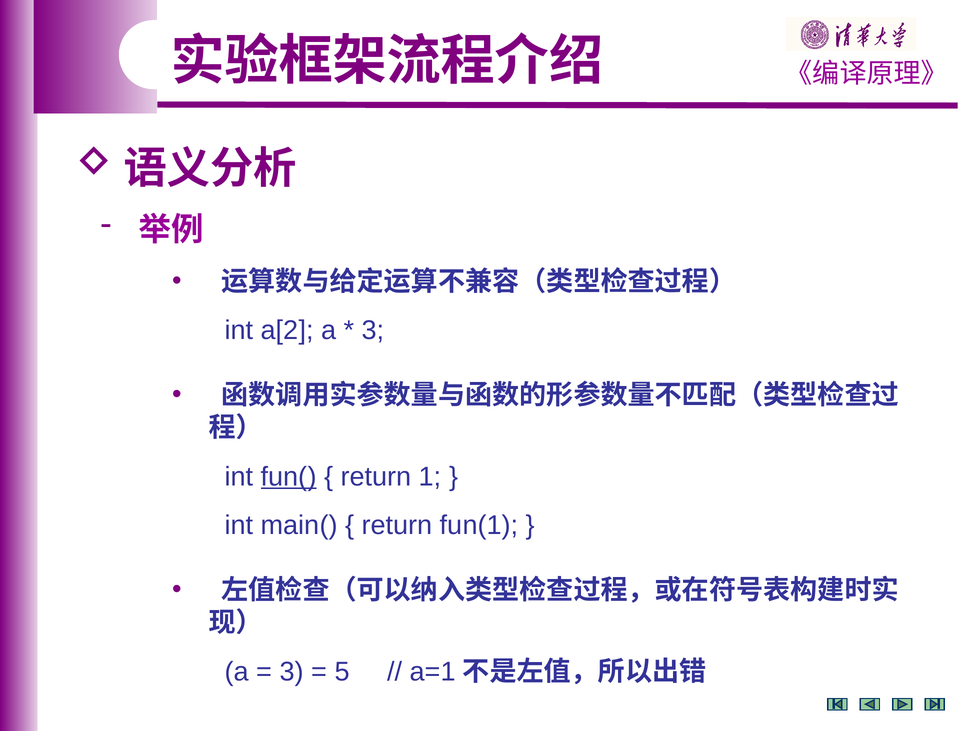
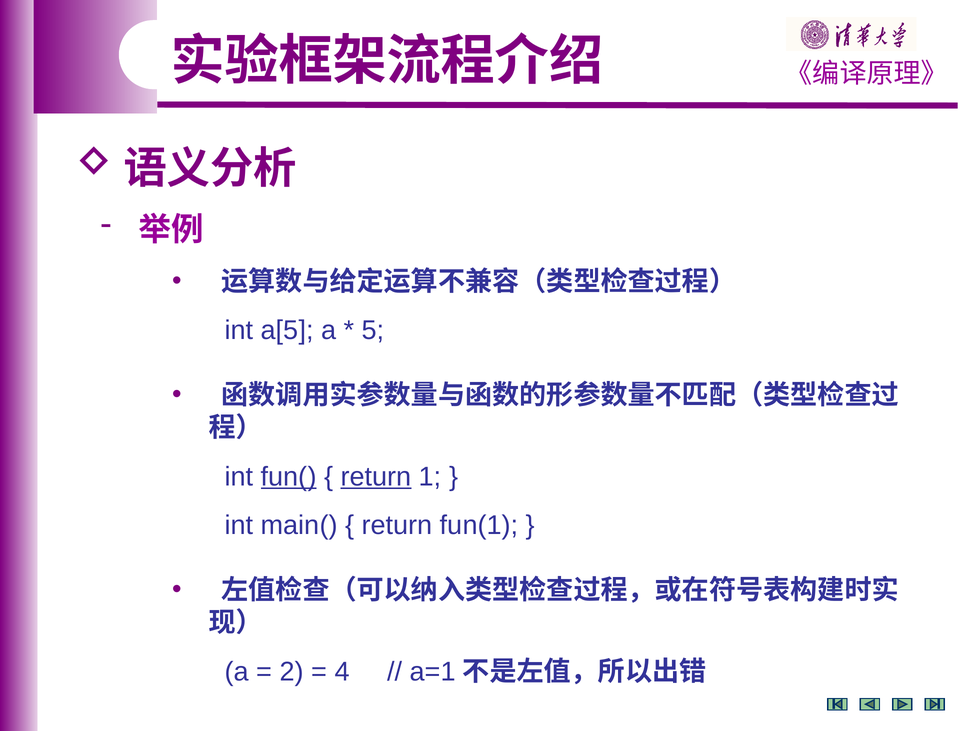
a[2: a[2 -> a[5 (287, 330)
3: 3 -> 5 (373, 330)
return underline: none -> present (376, 476)
3: 3 -> 2 (292, 671)
5: 5 -> 4 (342, 671)
